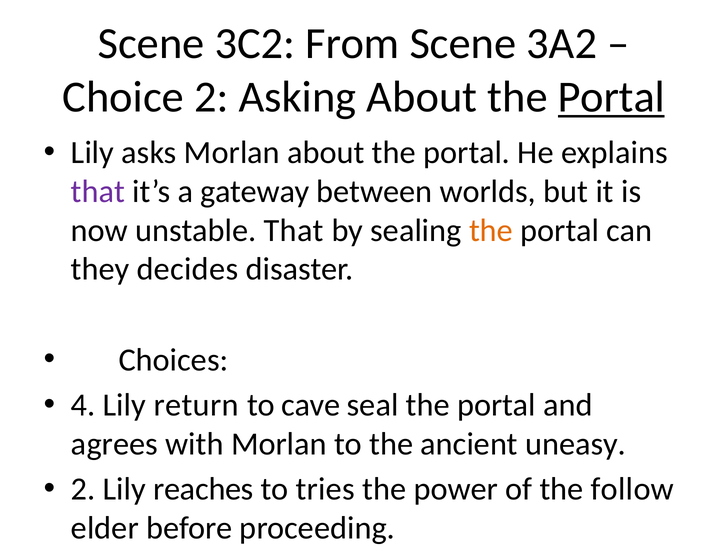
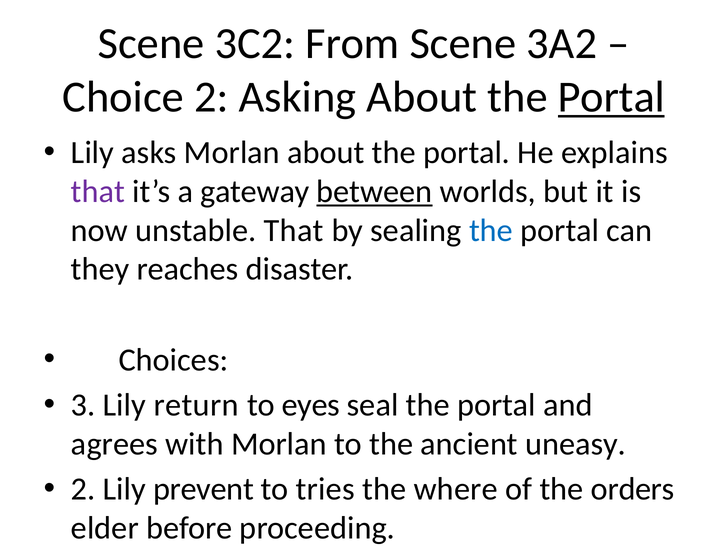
between underline: none -> present (374, 192)
the colour: orange -> blue (491, 230)
decides: decides -> reaches (188, 269)
4: 4 -> 3 (83, 405)
cave: cave -> eyes (311, 405)
reaches: reaches -> prevent (203, 489)
power: power -> where (456, 489)
follow: follow -> orders (633, 489)
